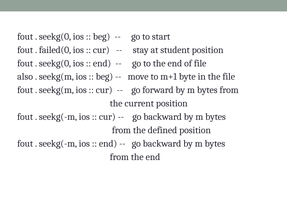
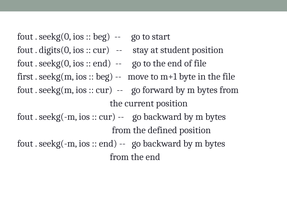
failed(0: failed(0 -> digits(0 (55, 50)
also: also -> first (25, 77)
